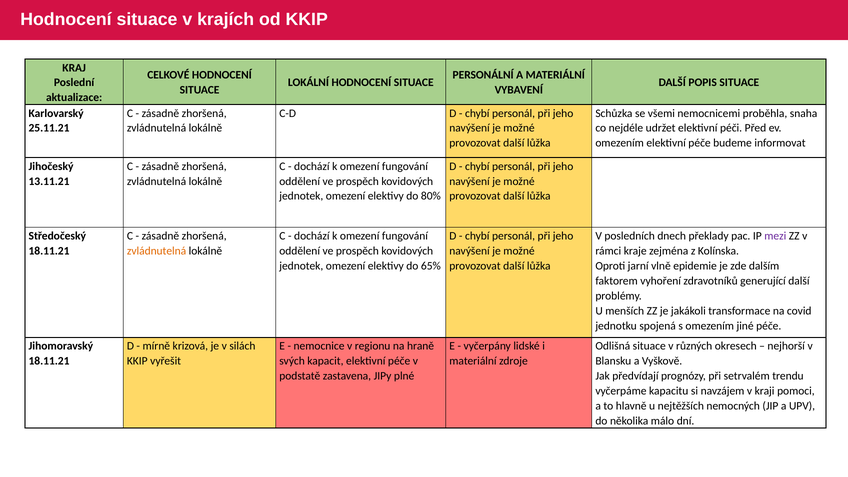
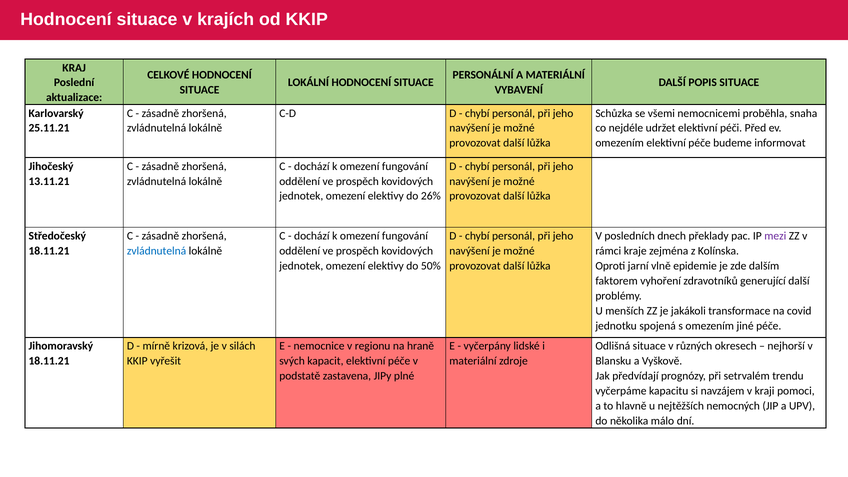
80%: 80% -> 26% (431, 196)
zvládnutelná colour: orange -> blue (157, 251)
65%: 65% -> 50% (431, 266)
